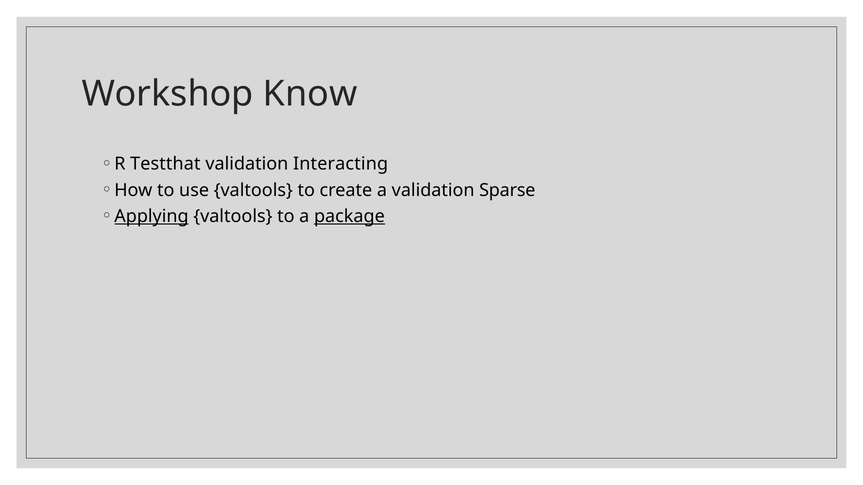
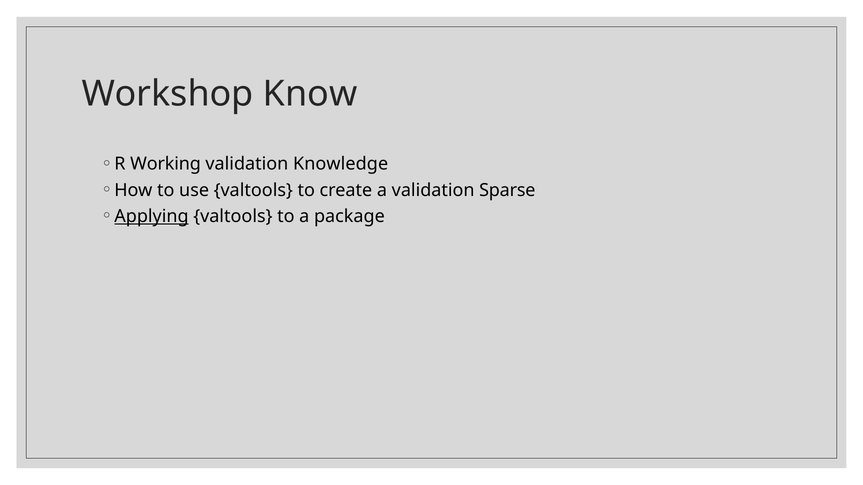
Testthat: Testthat -> Working (166, 164)
Interacting: Interacting -> Knowledge (341, 164)
package underline: present -> none (349, 216)
